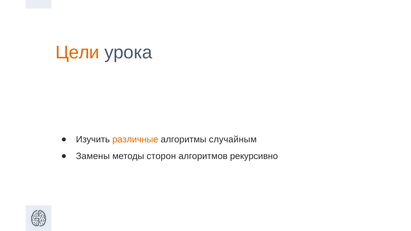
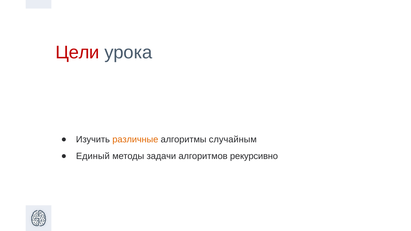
Цели colour: orange -> red (77, 53)
Замены: Замены -> Единый (93, 156)
сторон: сторон -> задачи (161, 156)
